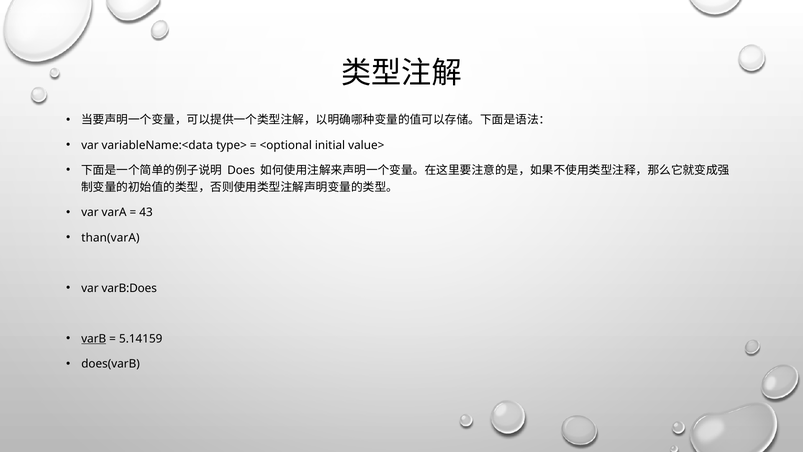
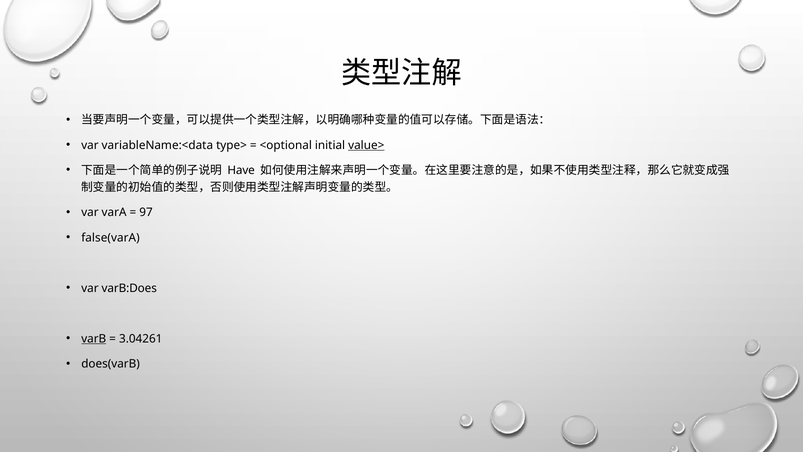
value> underline: none -> present (366, 145)
Does: Does -> Have (241, 170)
43: 43 -> 97 (146, 212)
than(varA: than(varA -> false(varA (110, 238)
5.14159: 5.14159 -> 3.04261 (141, 338)
